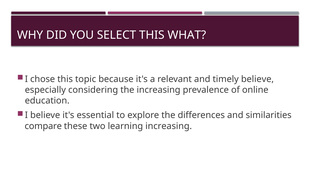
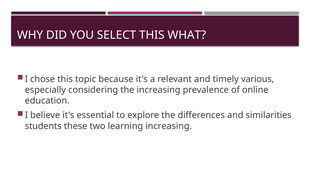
timely believe: believe -> various (258, 79)
compare: compare -> students (43, 126)
